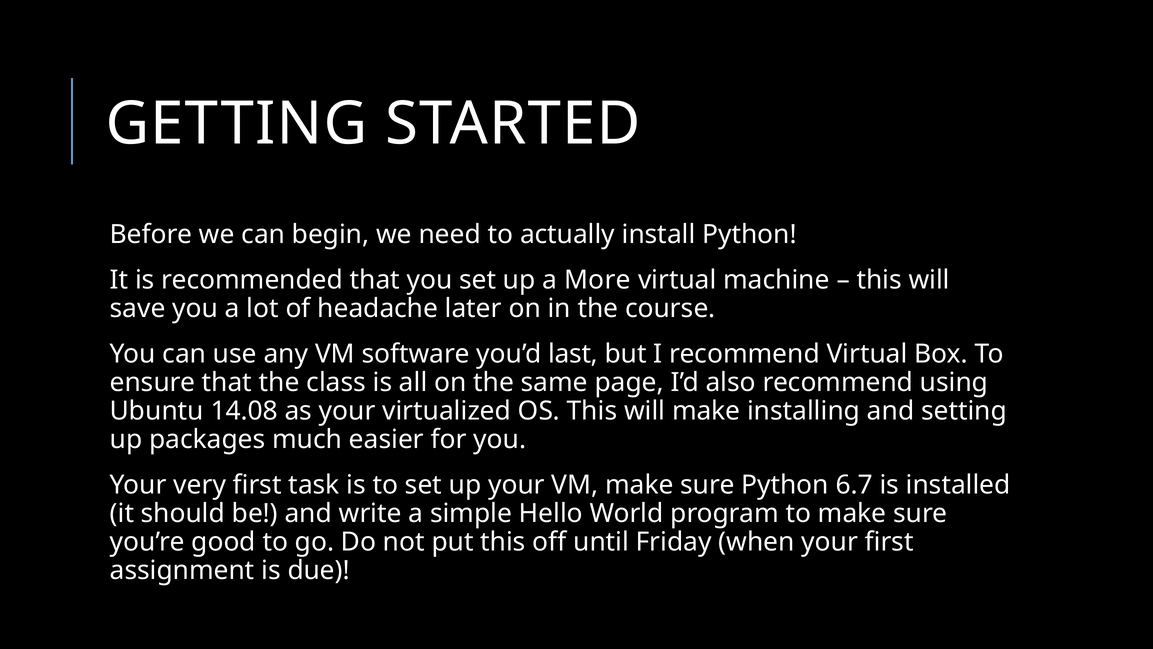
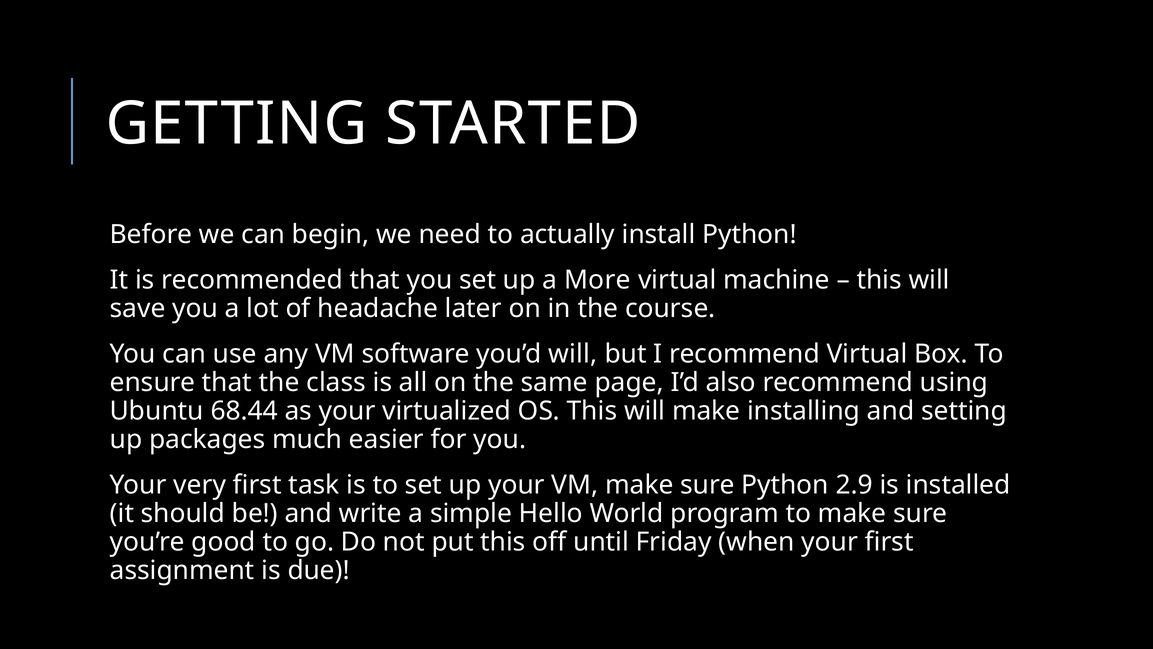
you’d last: last -> will (573, 354)
14.08: 14.08 -> 68.44 (244, 411)
6.7: 6.7 -> 2.9 (854, 485)
